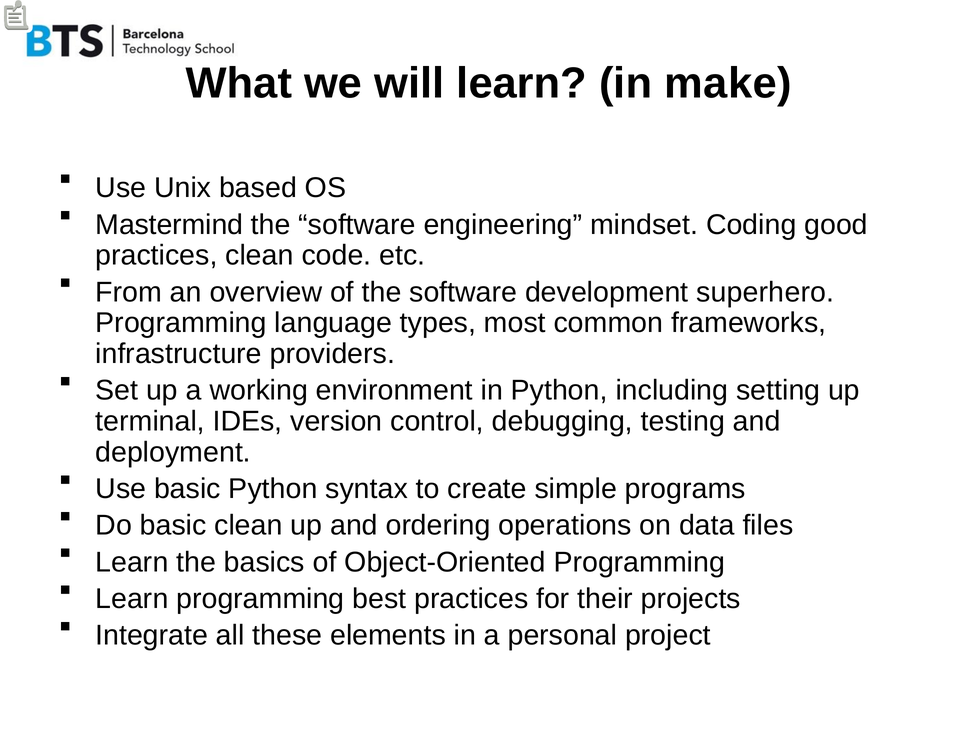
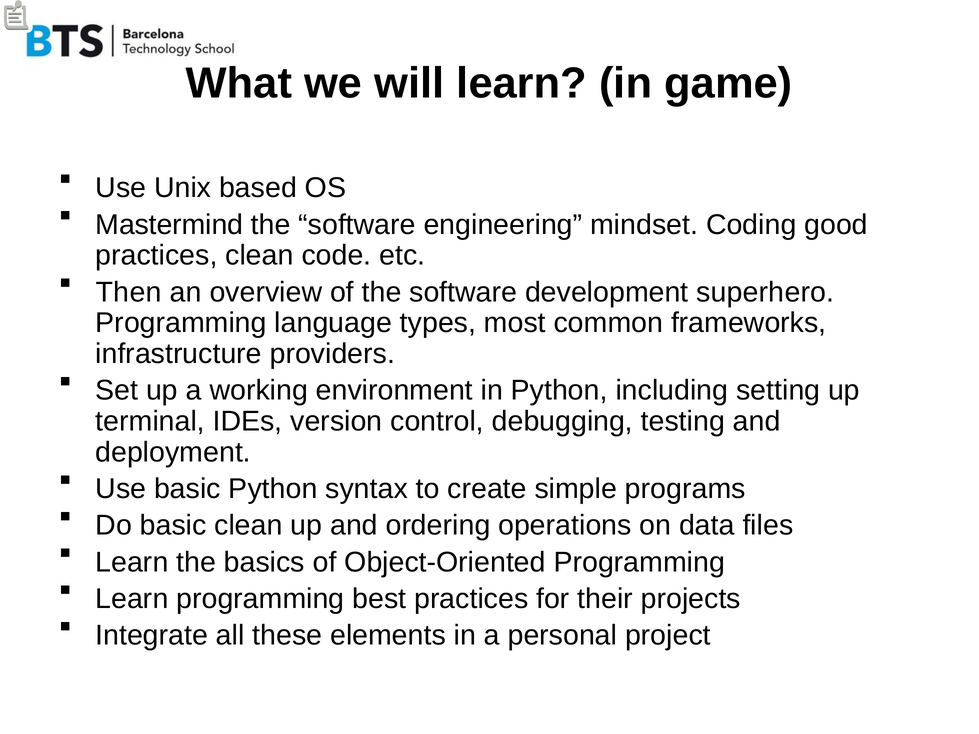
make: make -> game (728, 84)
From: From -> Then (129, 292)
